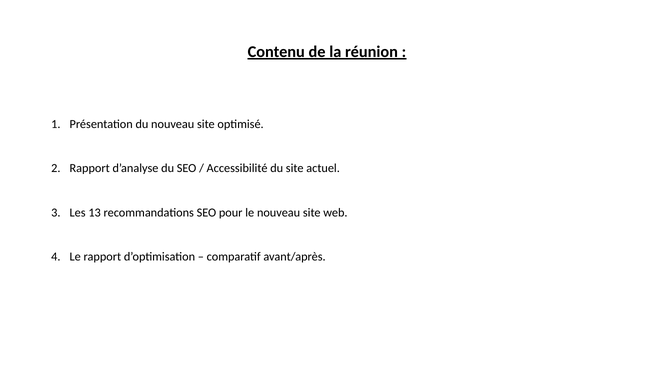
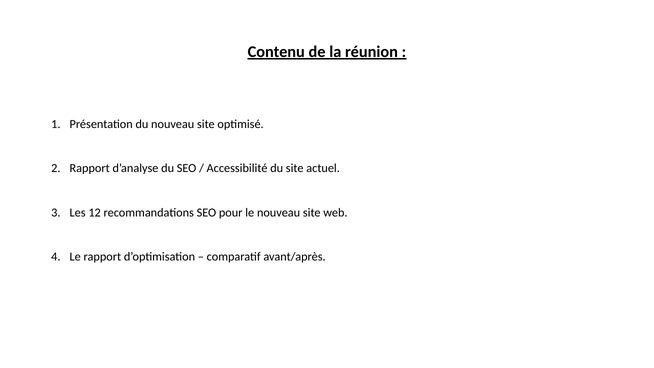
13: 13 -> 12 (95, 212)
